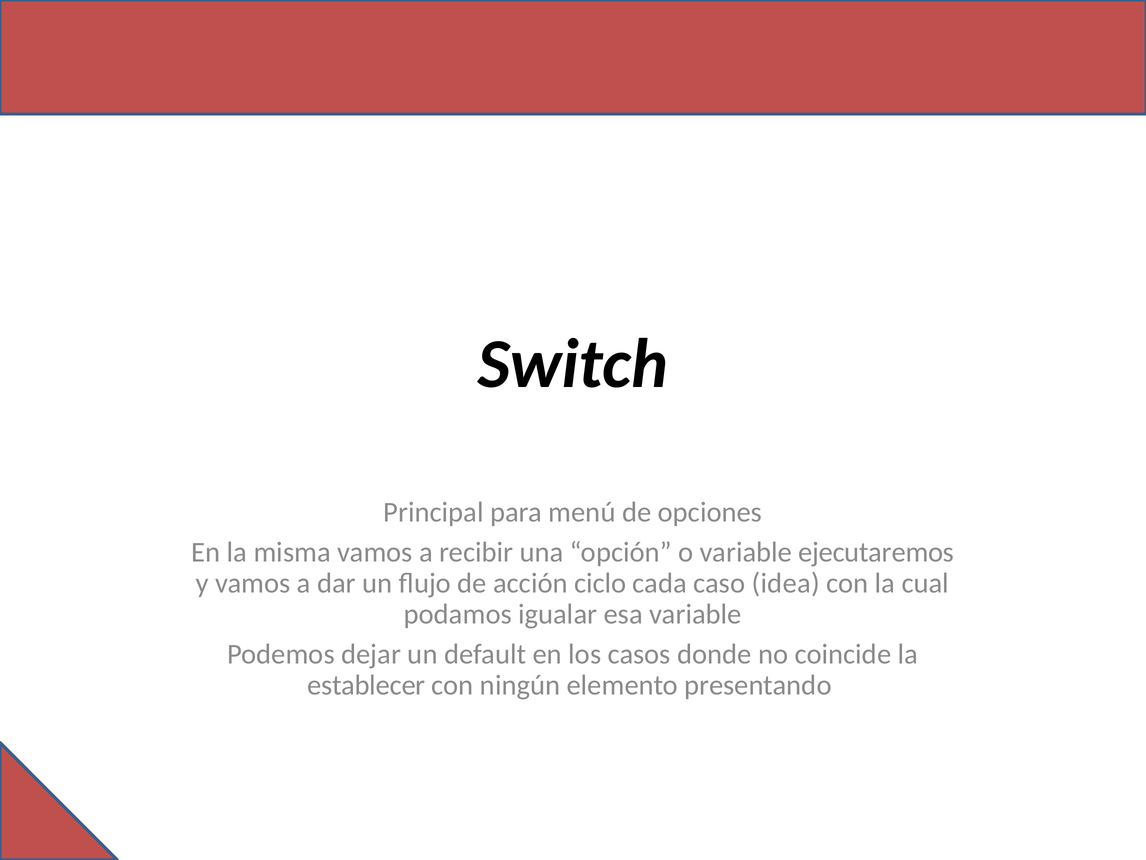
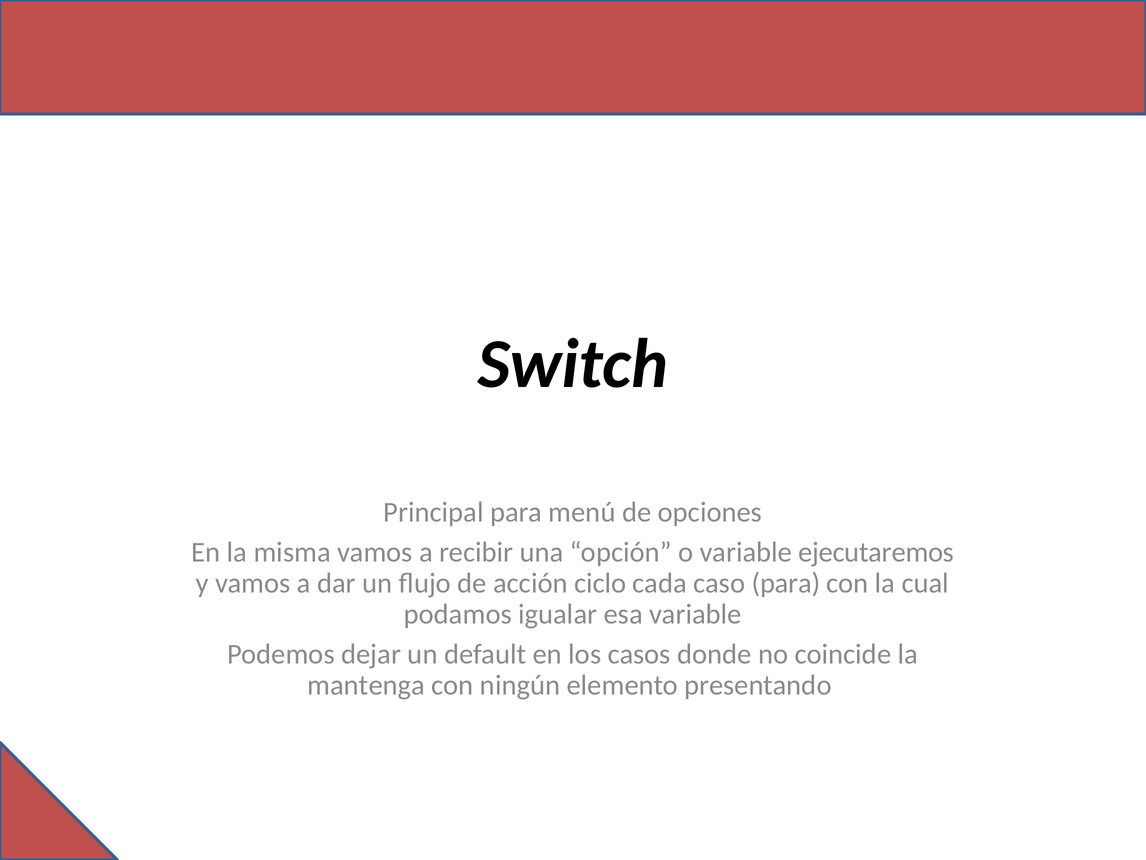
caso idea: idea -> para (786, 583)
establecer: establecer -> mantenga (366, 685)
